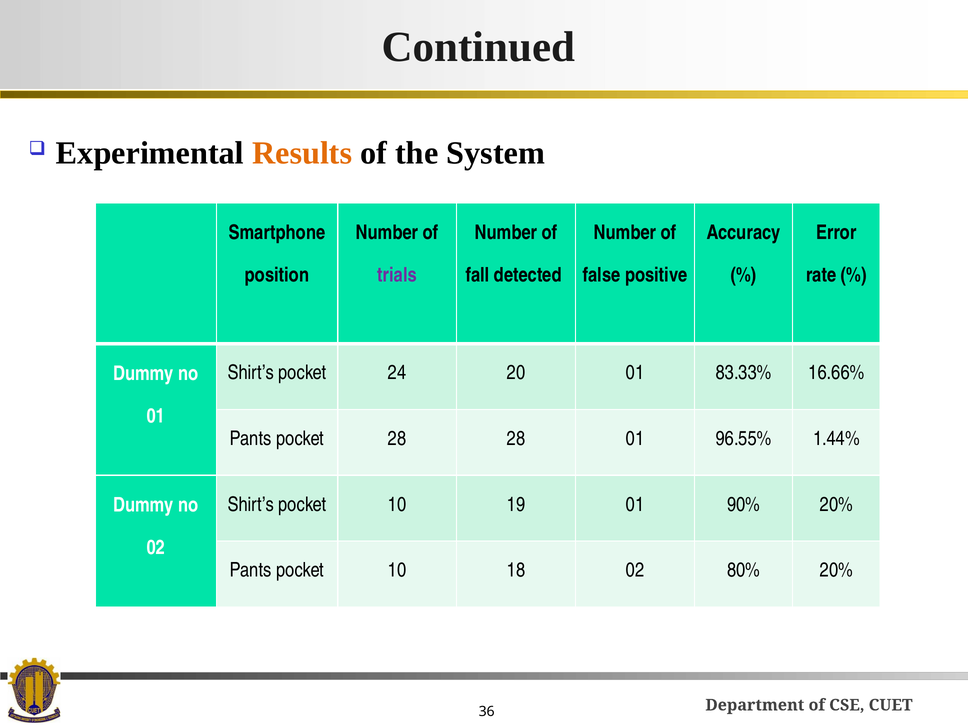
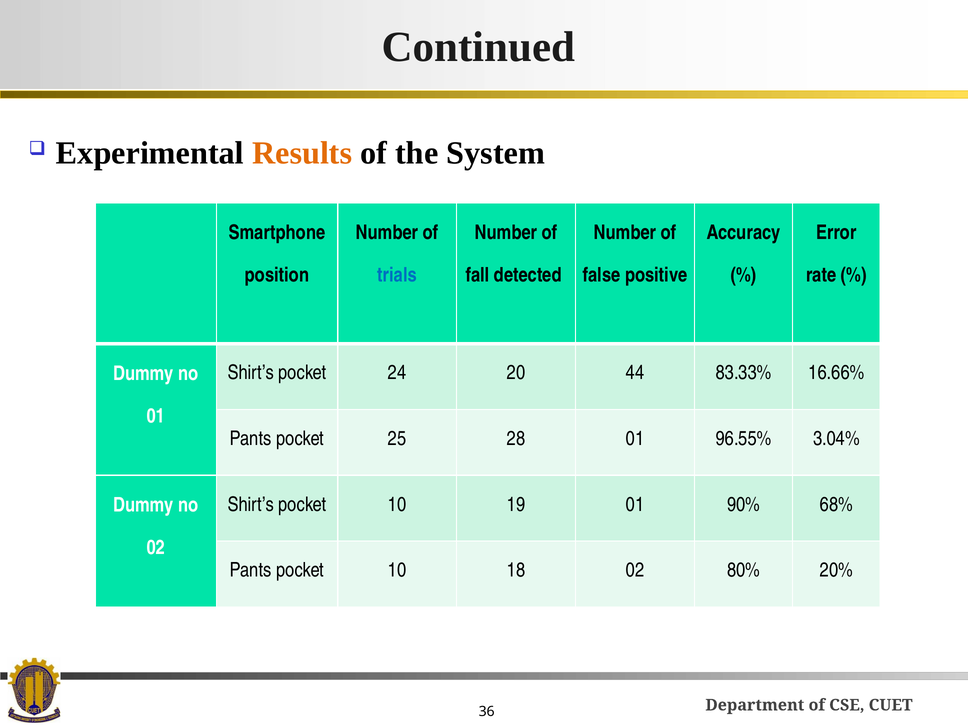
trials colour: purple -> blue (397, 275)
20 01: 01 -> 44 (635, 373)
pocket 28: 28 -> 25 (397, 439)
1.44%: 1.44% -> 3.04% (836, 439)
90% 20%: 20% -> 68% (836, 504)
